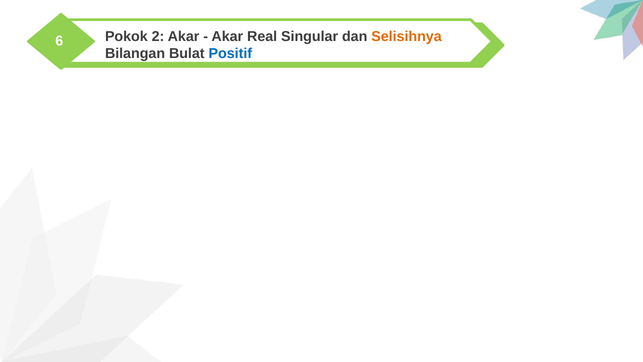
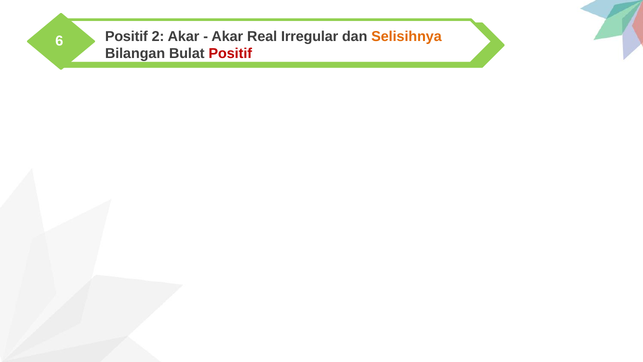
6 Pokok: Pokok -> Positif (126, 37)
Singular: Singular -> Irregular (310, 37)
Positif colour: blue -> red (230, 54)
